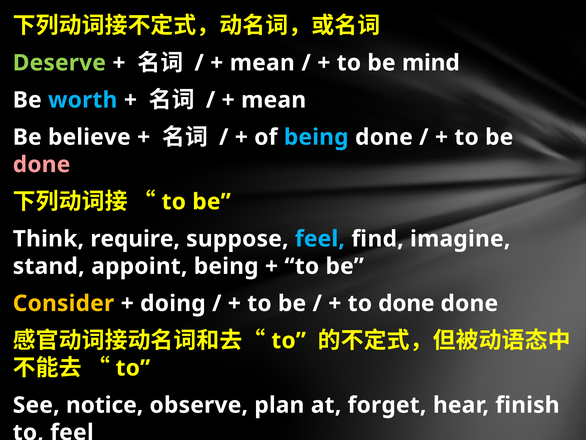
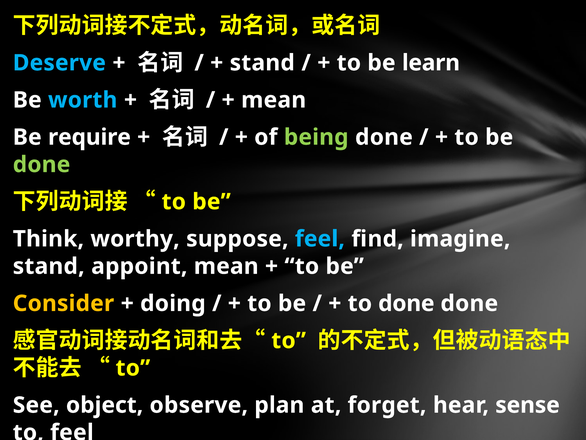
Deserve colour: light green -> light blue (59, 63)
mean: mean -> stand (262, 63)
mind: mind -> learn (431, 63)
believe: believe -> require (89, 137)
being colour: light blue -> light green (316, 137)
done colour: pink -> light green (42, 164)
require: require -> worthy (135, 239)
appoint being: being -> mean (226, 266)
notice: notice -> object (105, 405)
finish: finish -> sense (528, 405)
